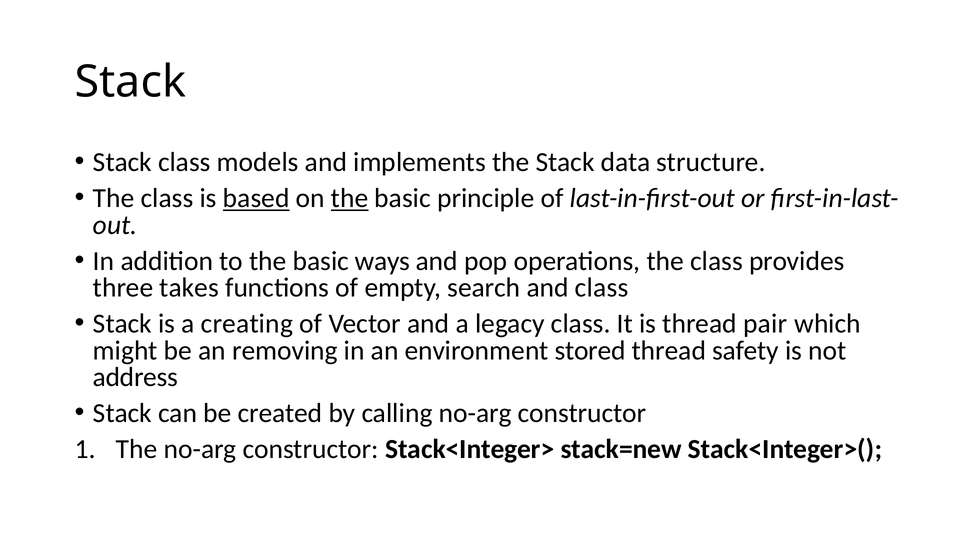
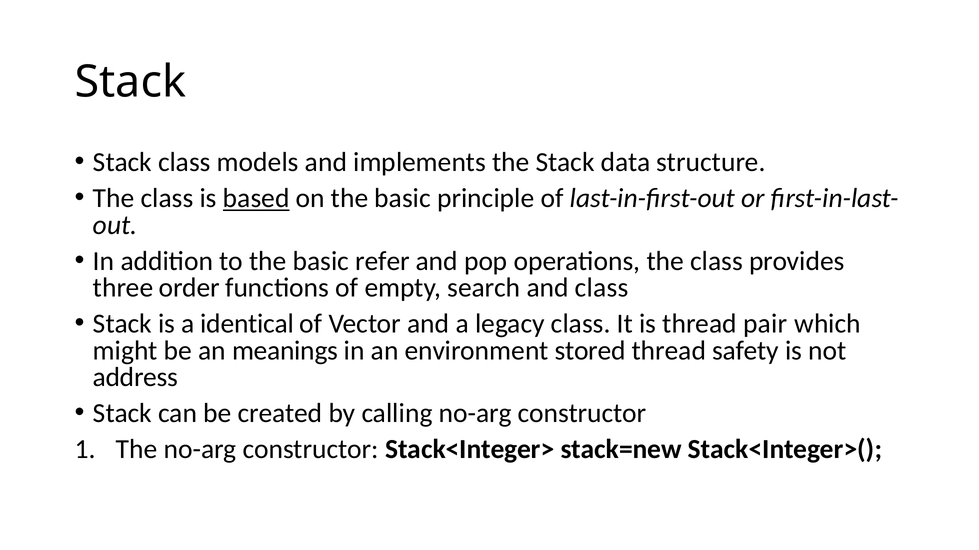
the underline: present -> none (350, 199)
ways: ways -> refer (382, 261)
takes: takes -> order (189, 288)
creating: creating -> identical (247, 324)
removing: removing -> meanings (285, 351)
